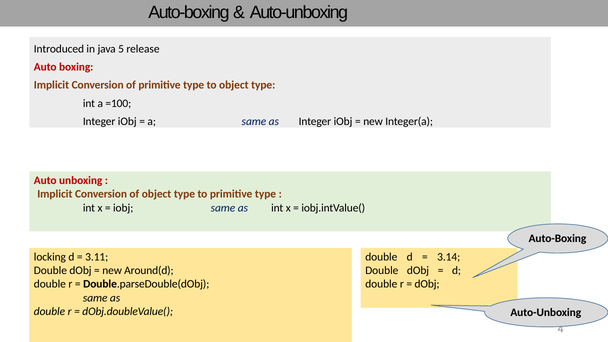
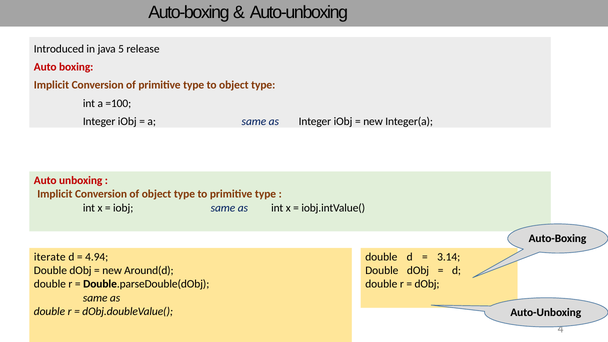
locking: locking -> iterate (50, 257)
3.11: 3.11 -> 4.94 (97, 257)
